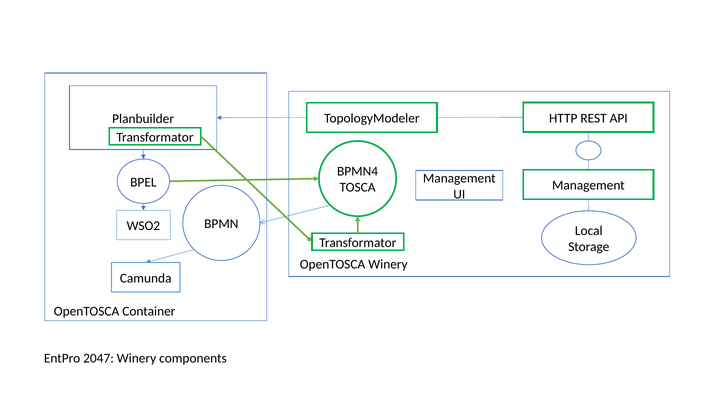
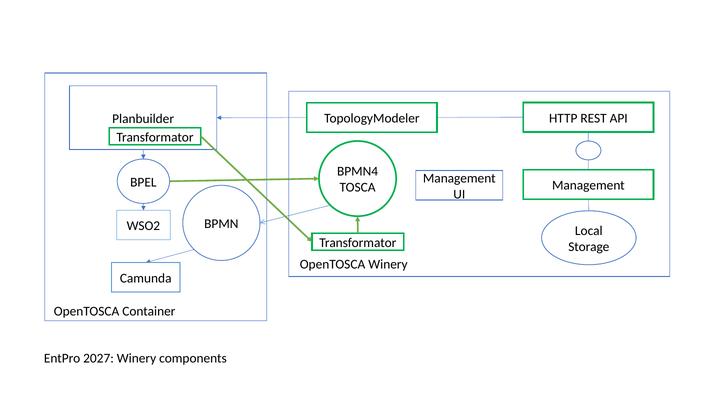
2047: 2047 -> 2027 (99, 358)
